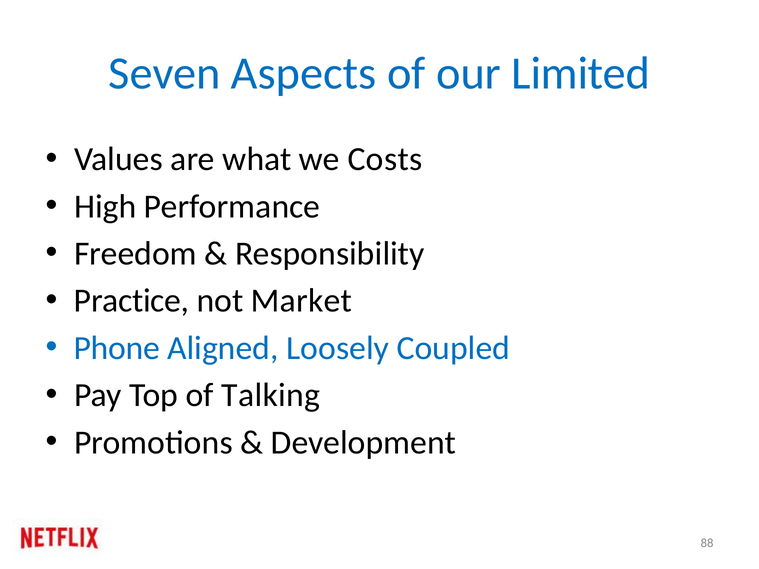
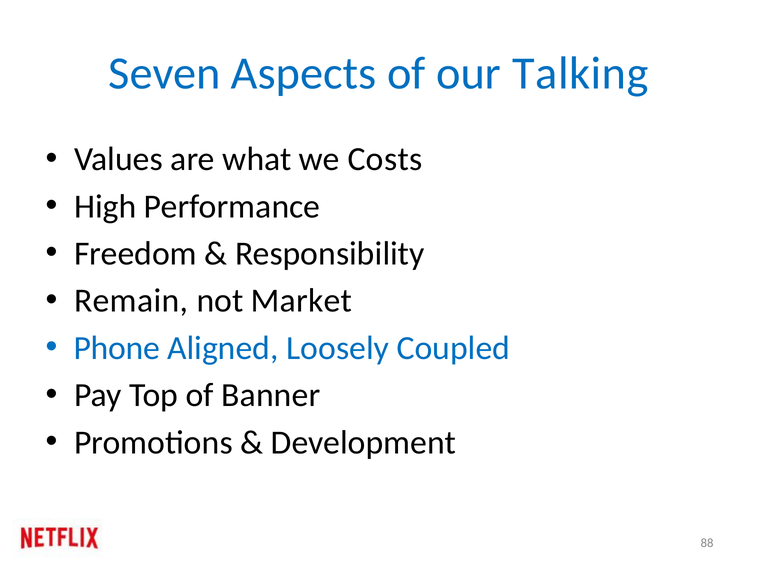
Limited: Limited -> Talking (580, 73)
Practice: Practice -> Remain (131, 301)
Talking: Talking -> Banner (271, 395)
